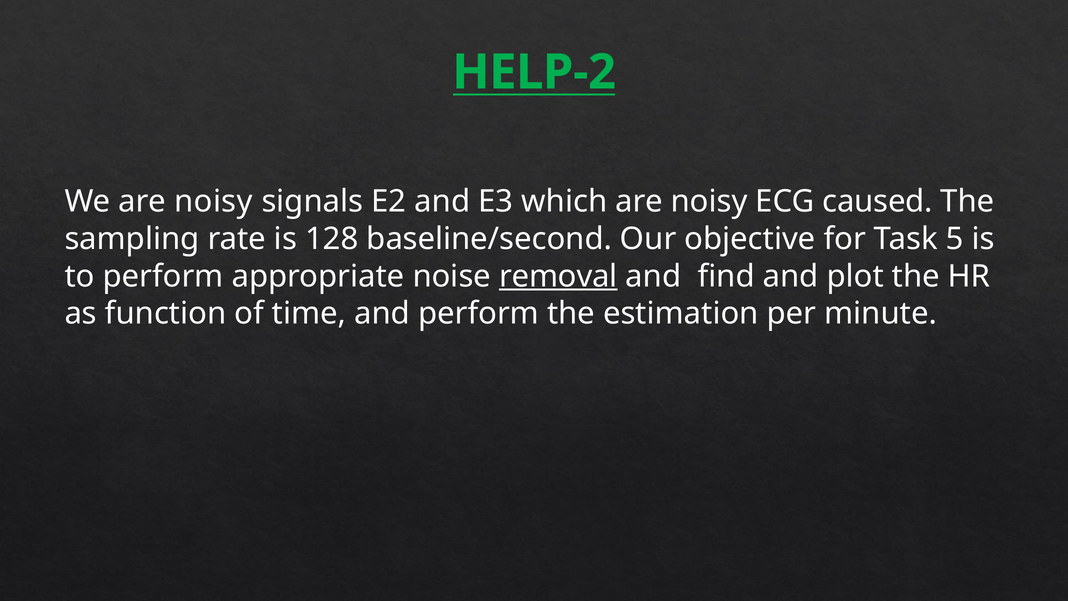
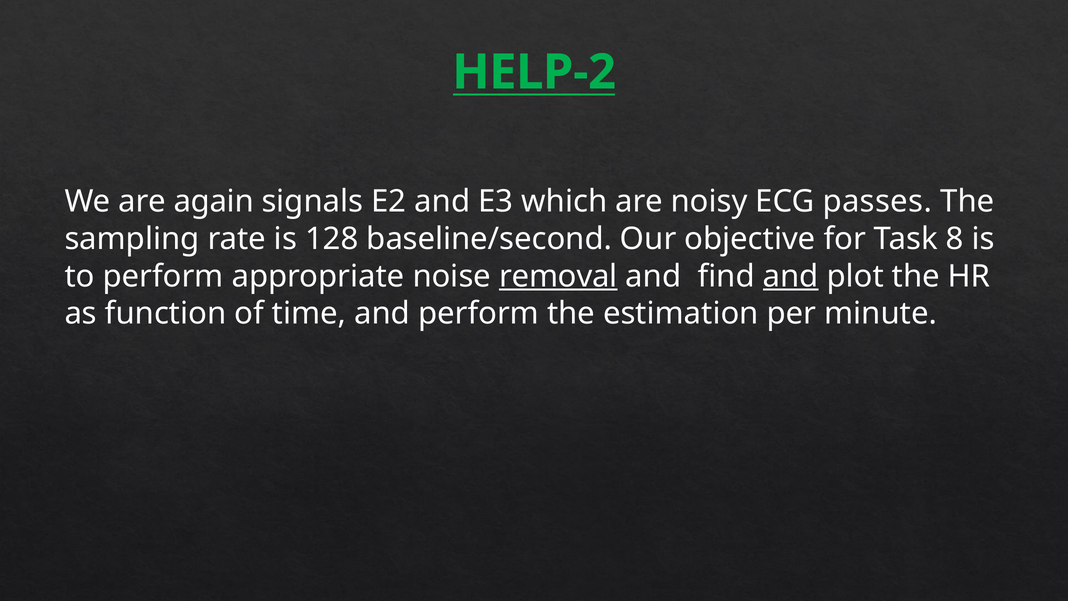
We are noisy: noisy -> again (214, 201)
caused: caused -> passes (877, 201)
5: 5 -> 8 (955, 239)
and underline: none -> present (791, 276)
